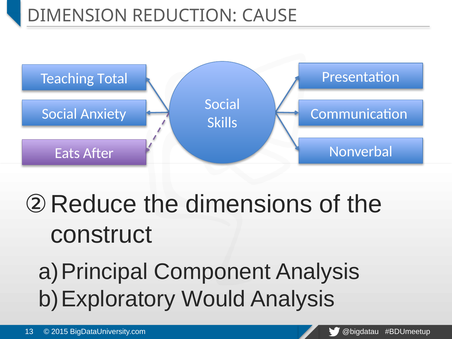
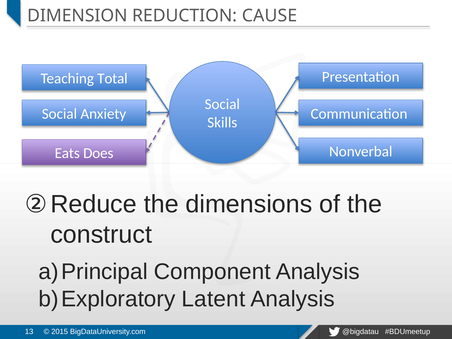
After: After -> Does (98, 153)
Would: Would -> Latent (213, 299)
